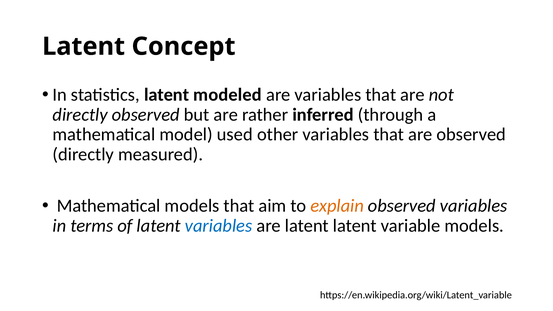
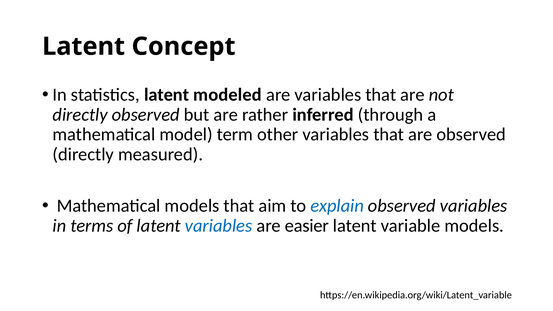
used: used -> term (235, 135)
explain colour: orange -> blue (337, 206)
are latent: latent -> easier (307, 226)
